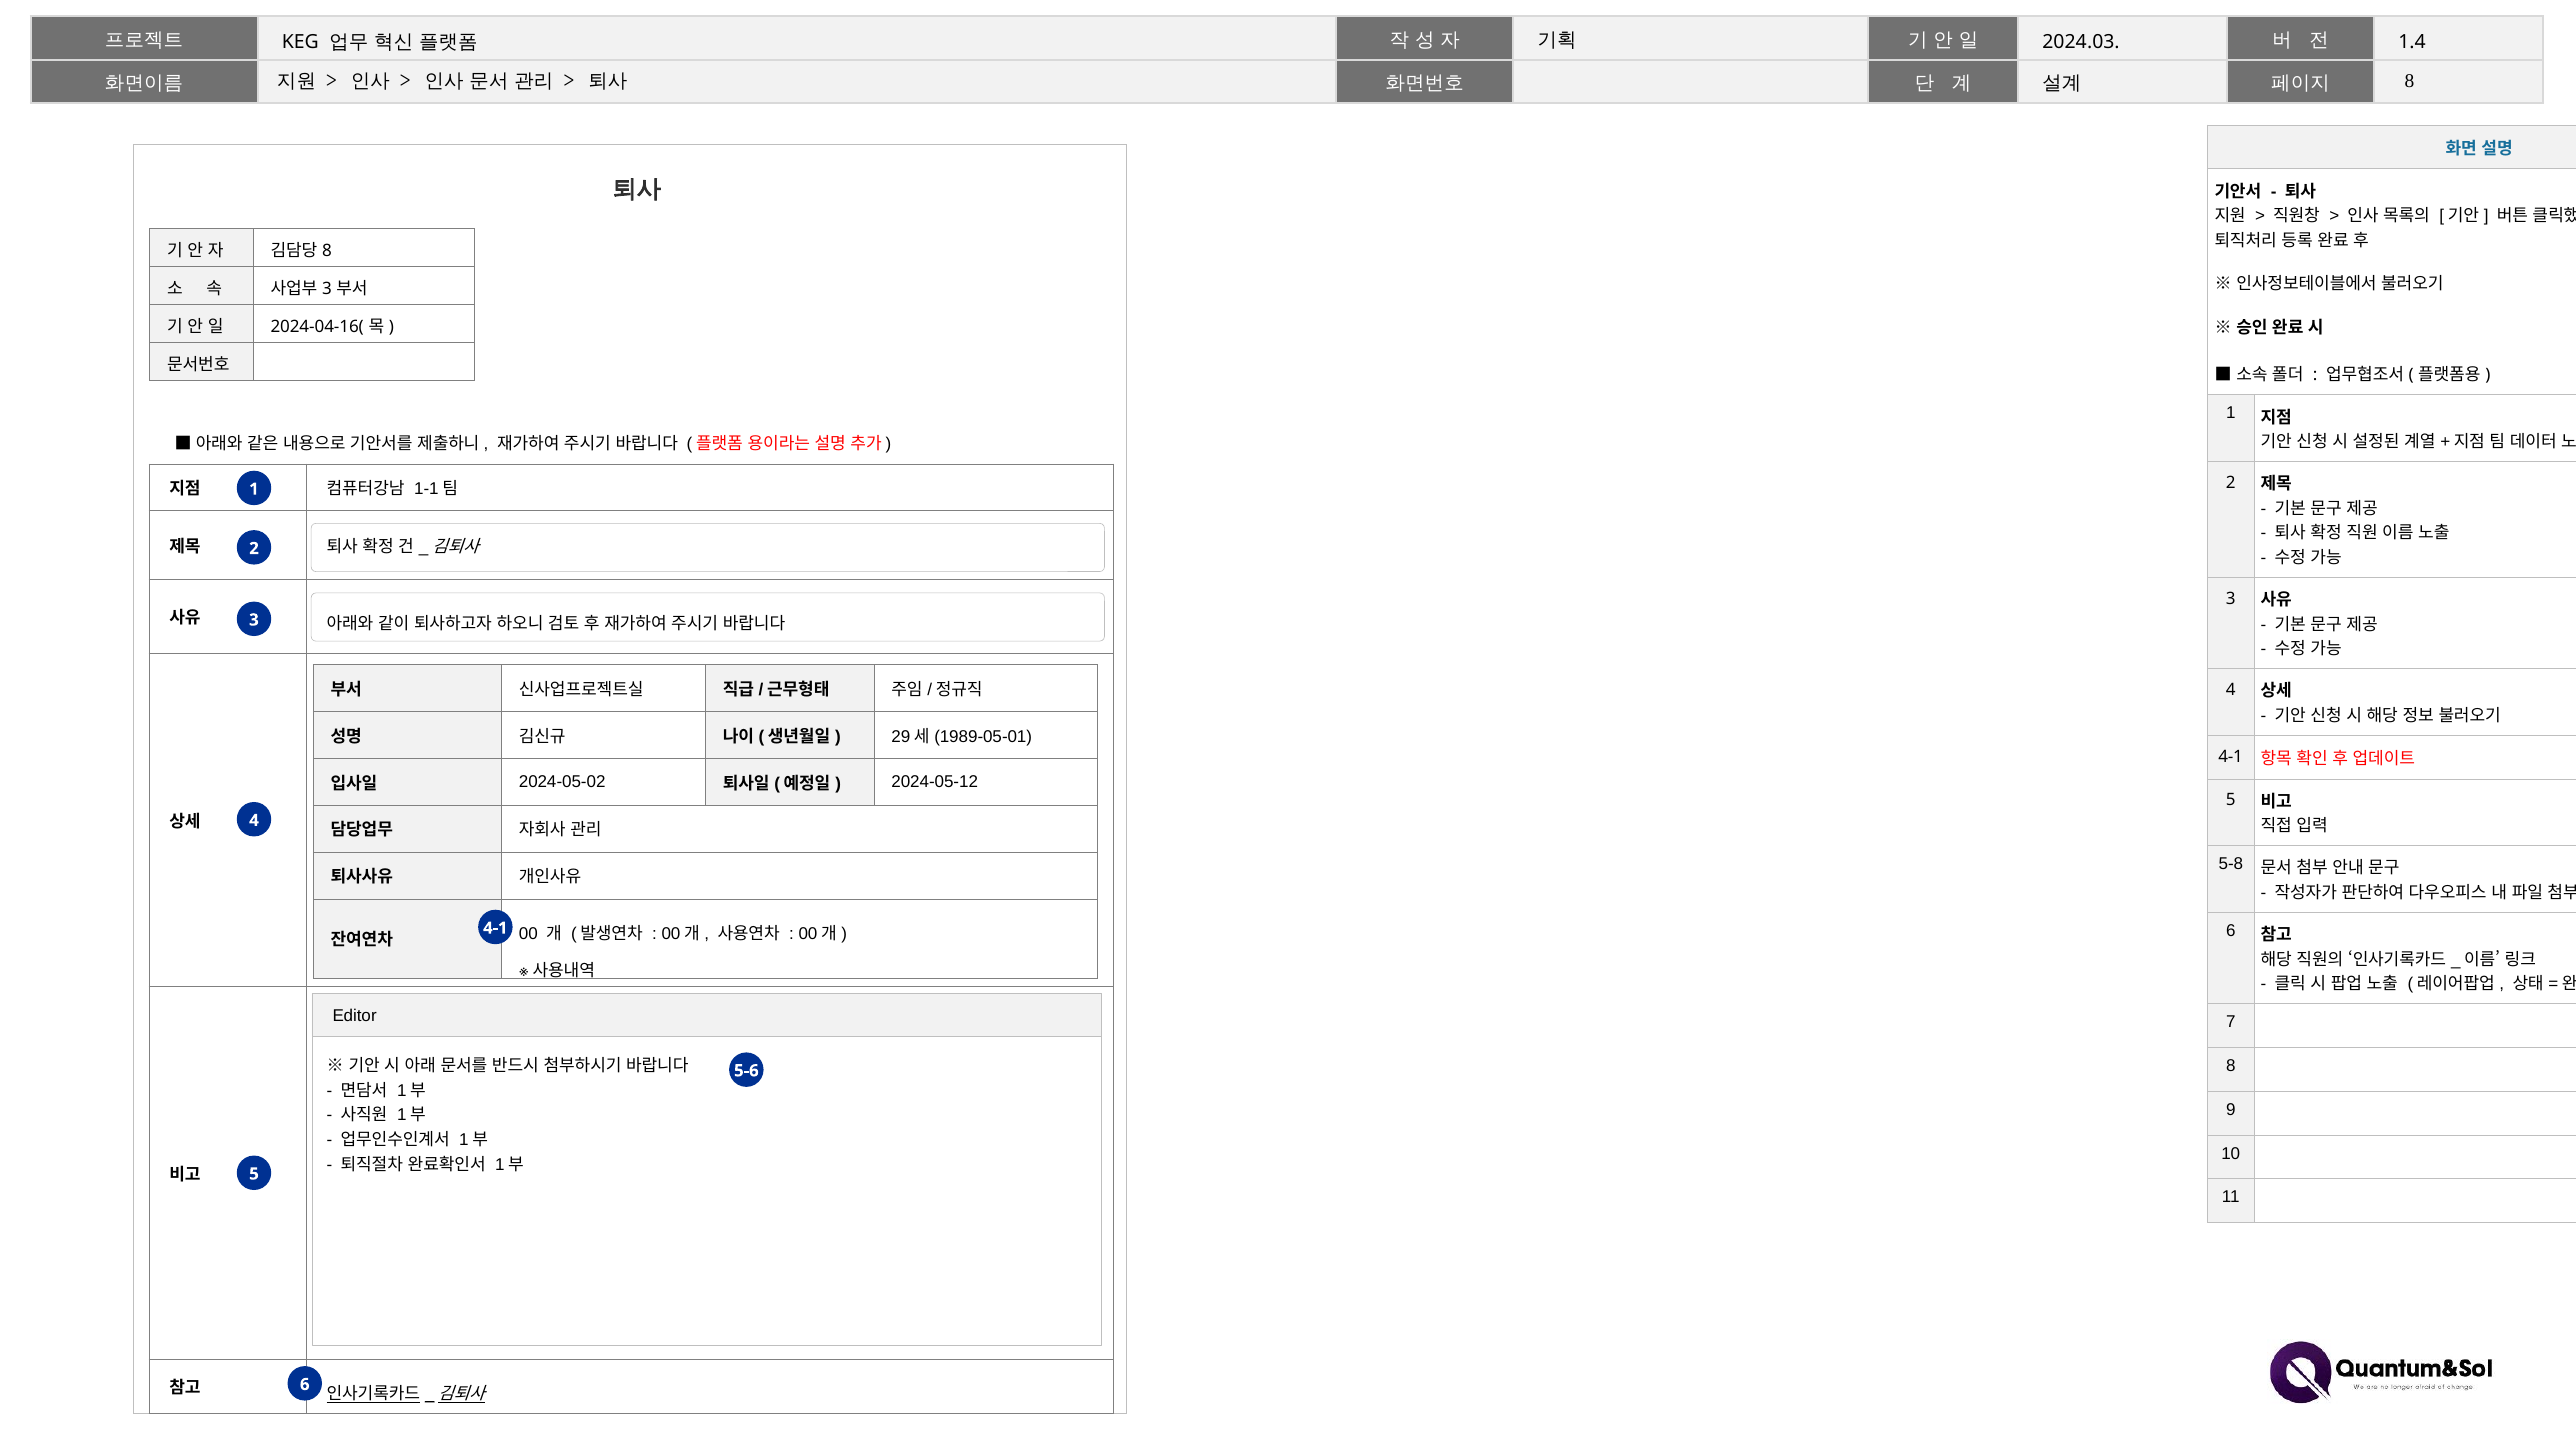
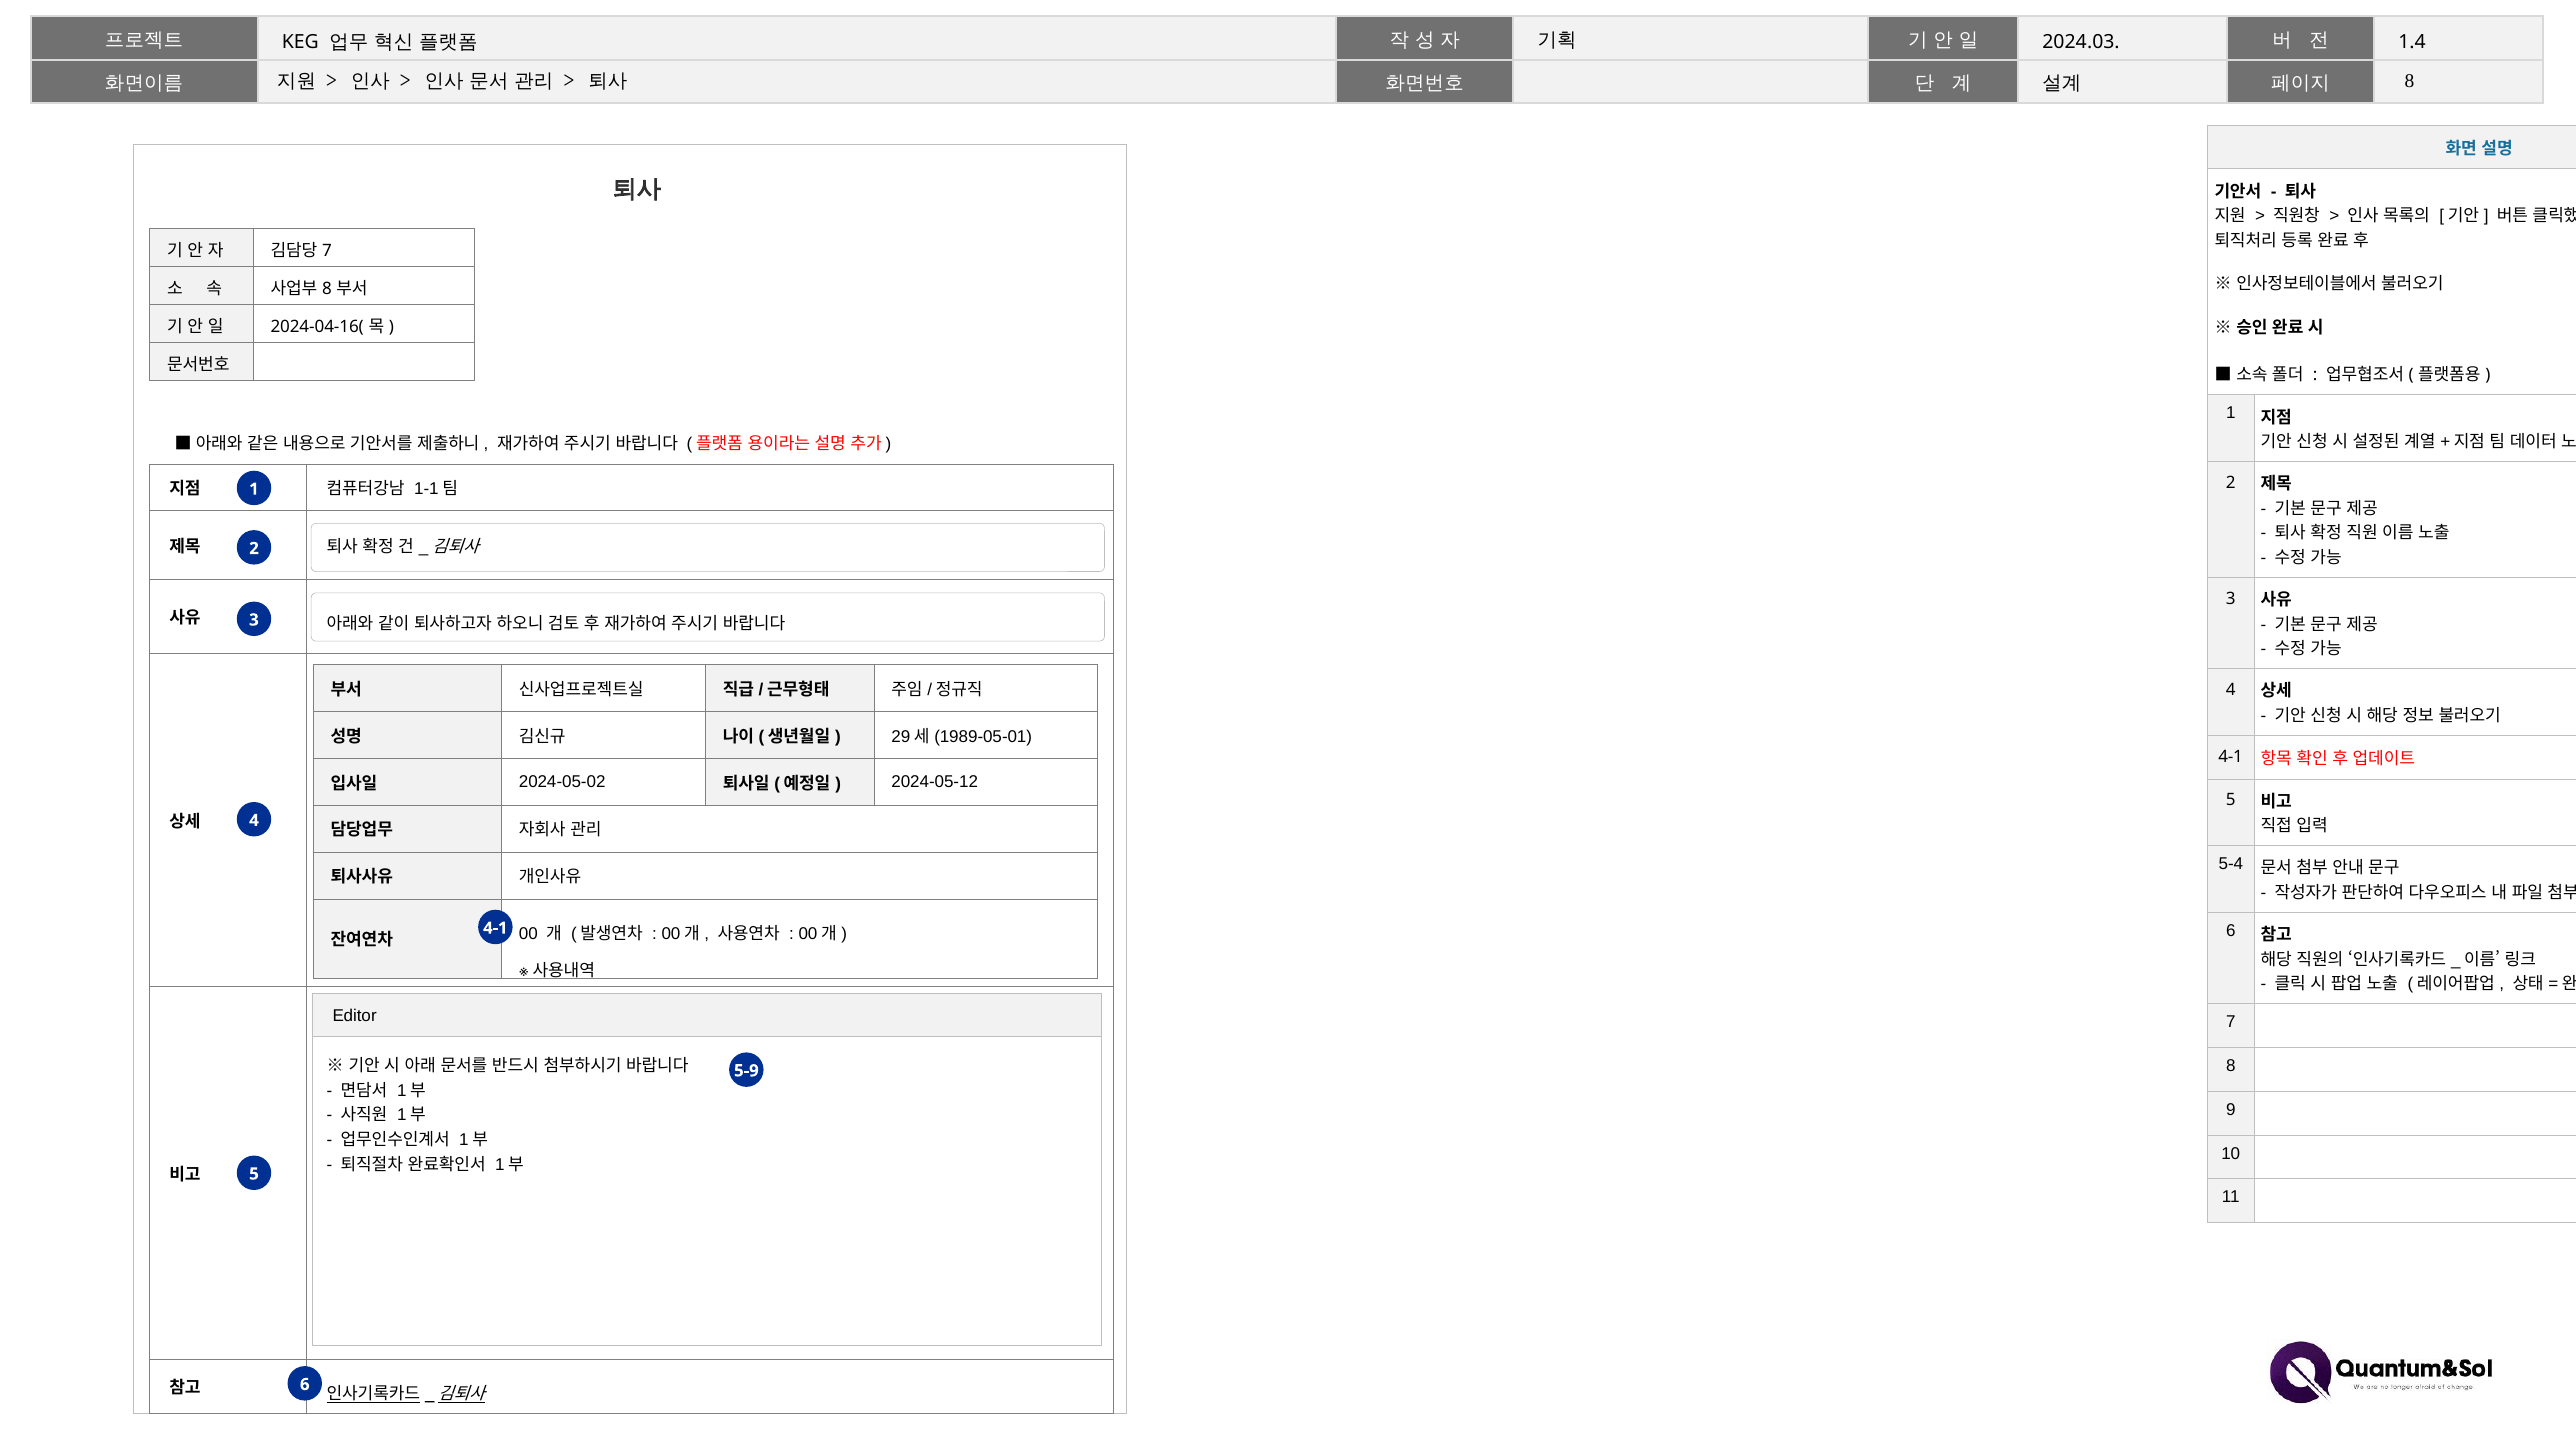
8: 8 -> 7 (327, 251)
3: 3 -> 8 (327, 289)
5-8: 5-8 -> 5-4 (2231, 864)
5-6: 5-6 -> 5-9 (746, 1071)
